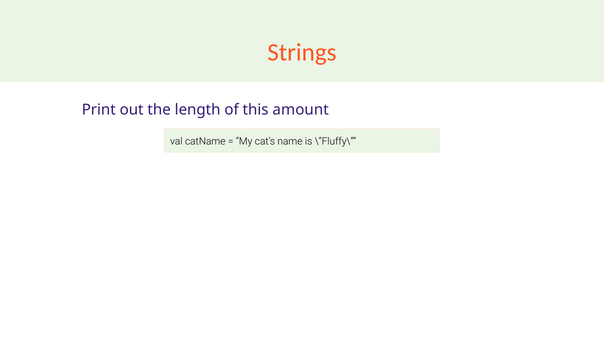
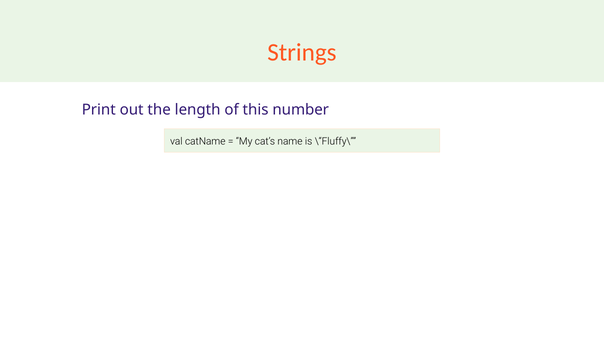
amount: amount -> number (301, 110)
